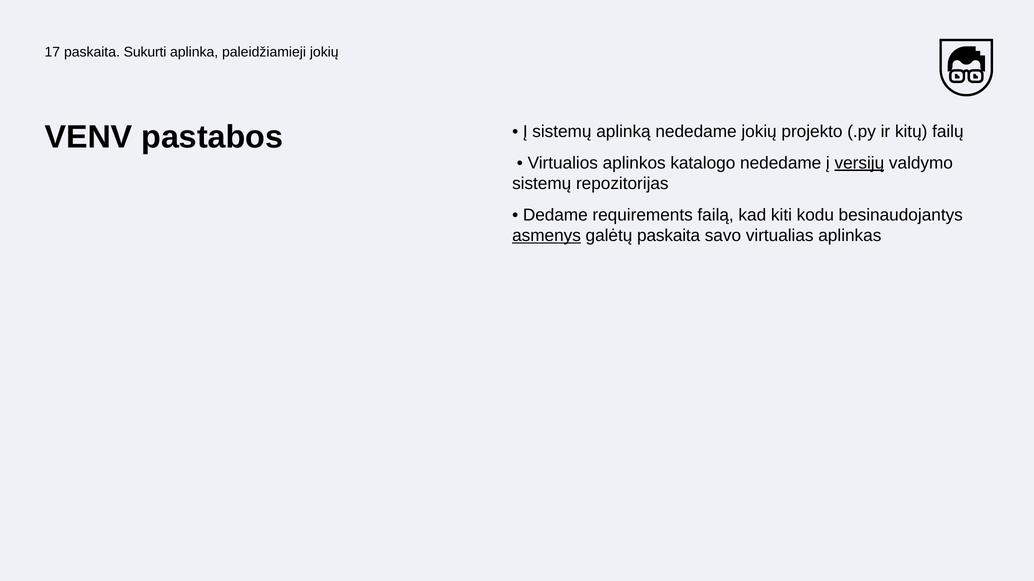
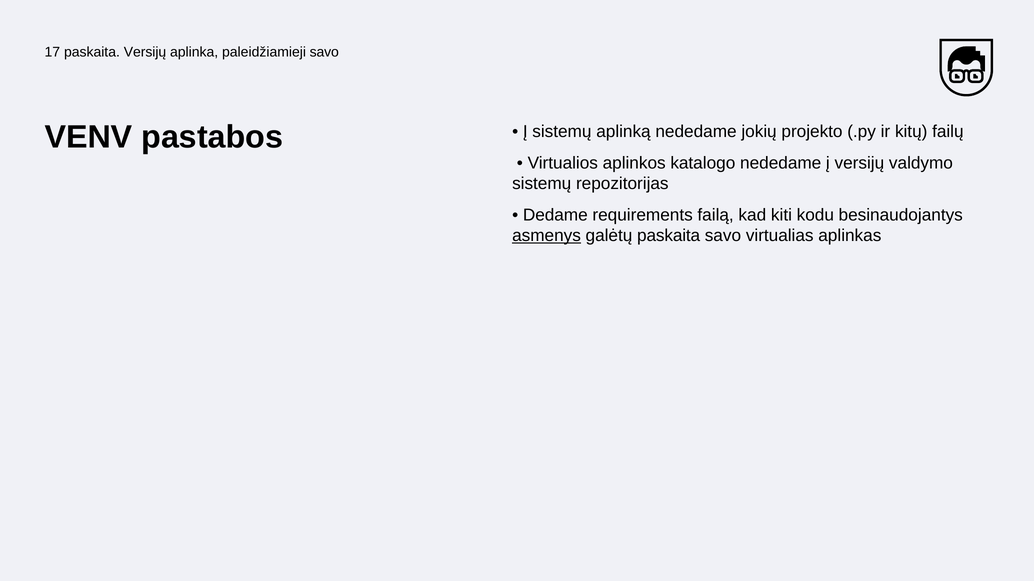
paskaita Sukurti: Sukurti -> Versijų (145, 52)
paleidžiamieji jokių: jokių -> savo (324, 52)
versijų underline: present -> none (859, 163)
